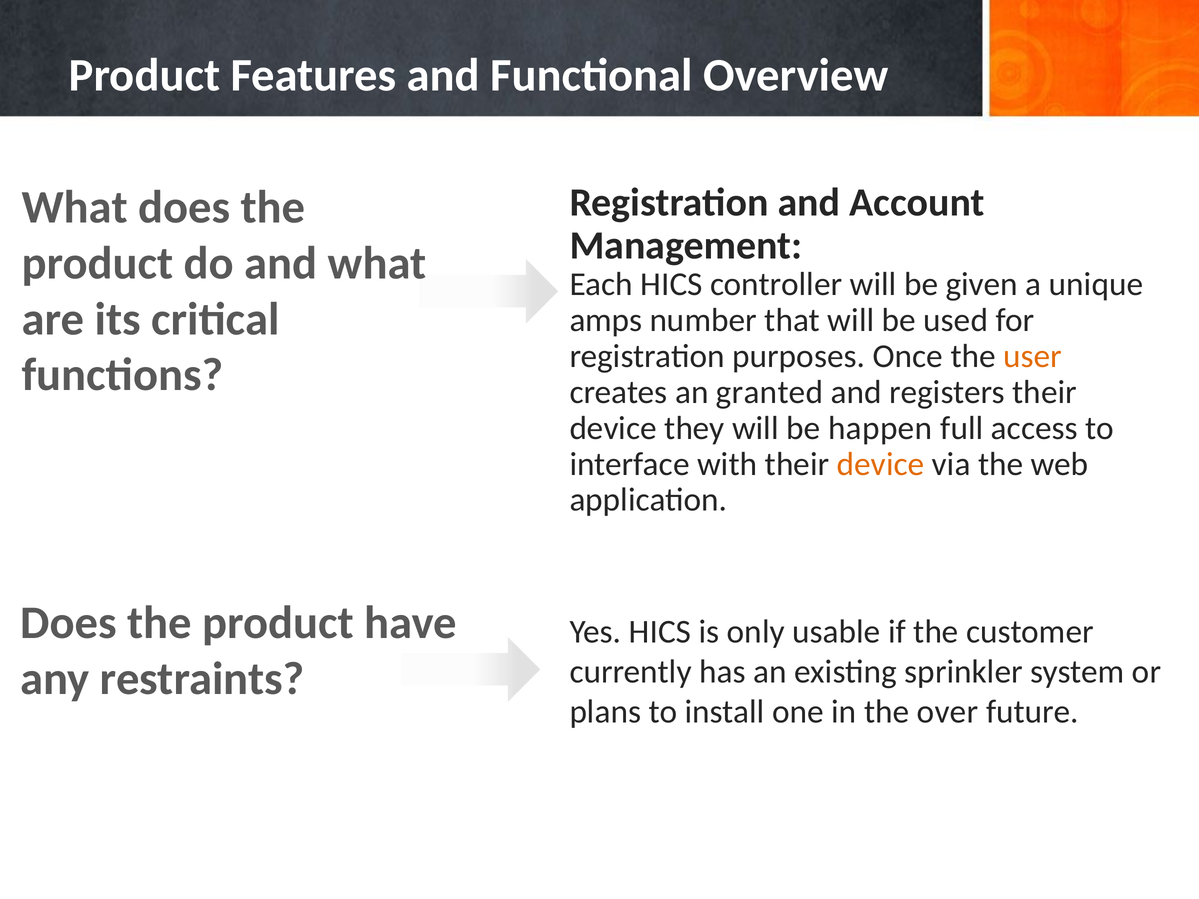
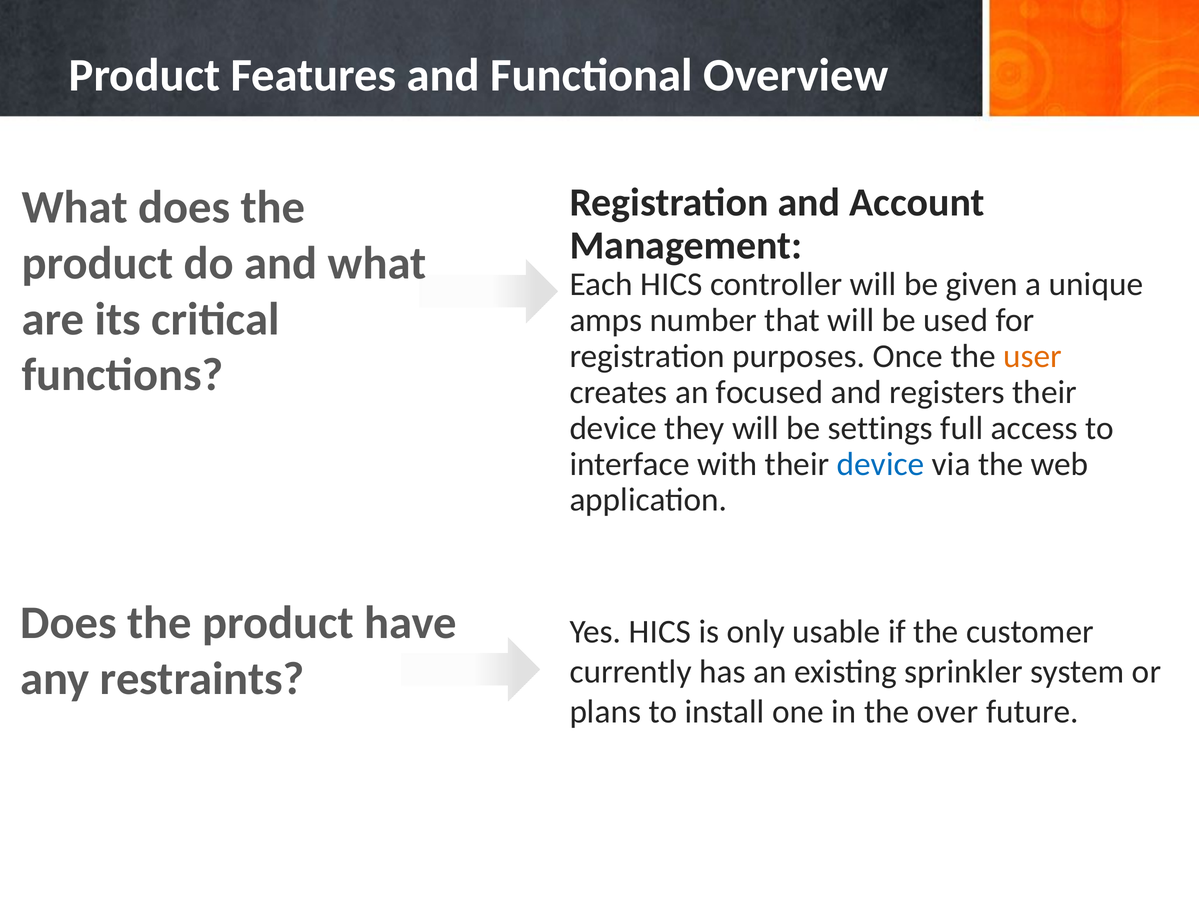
granted: granted -> focused (770, 392)
happen: happen -> settings (880, 428)
device colour: orange -> blue (881, 464)
